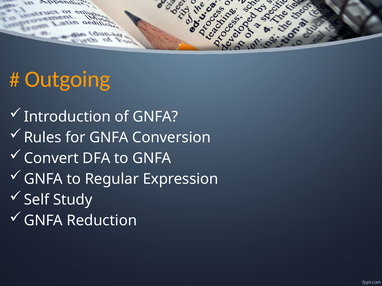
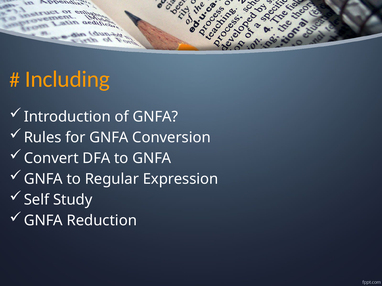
Outgoing: Outgoing -> Including (67, 79)
